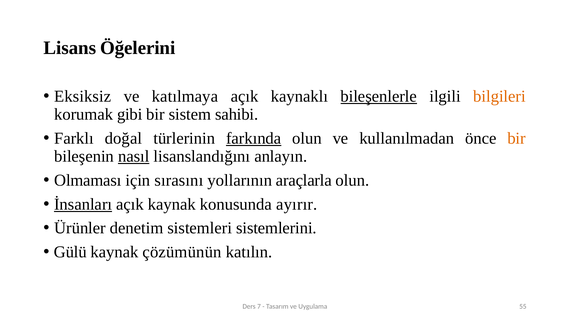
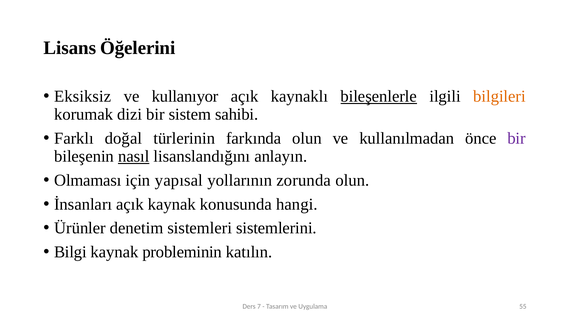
katılmaya: katılmaya -> kullanıyor (185, 96)
gibi: gibi -> dizi (130, 114)
farkında underline: present -> none (254, 138)
bir colour: orange -> purple (517, 138)
sırasını: sırasını -> yapısal (179, 180)
araçlarla: araçlarla -> zorunda (304, 180)
İnsanları underline: present -> none (83, 204)
ayırır: ayırır -> hangi (297, 204)
Gülü: Gülü -> Bilgi (70, 252)
çözümünün: çözümünün -> probleminin (182, 252)
